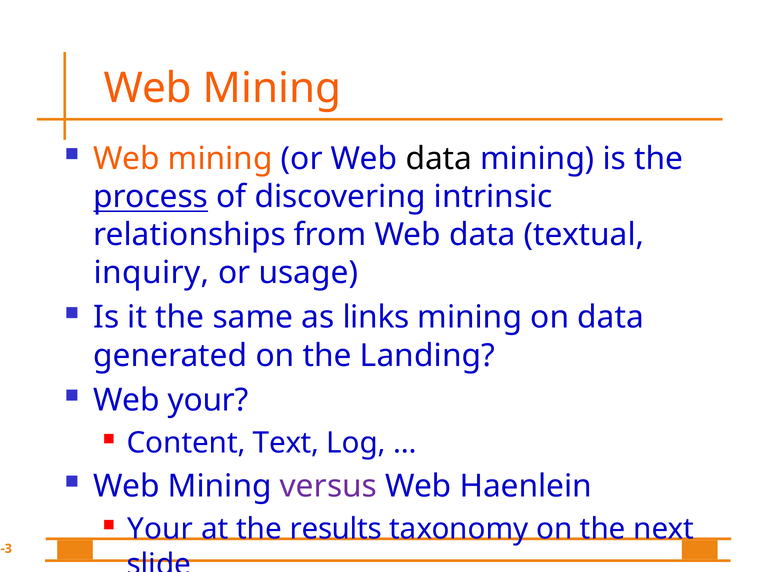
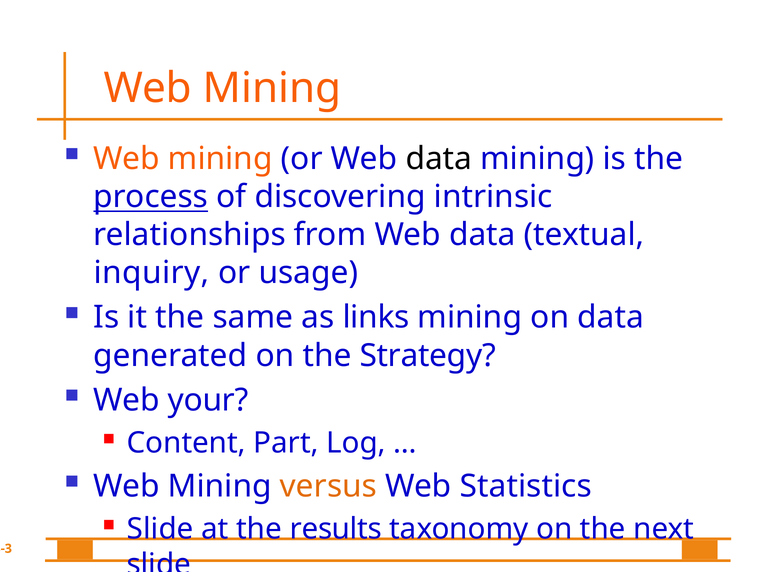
Landing: Landing -> Strategy (428, 355)
Text: Text -> Part (286, 442)
versus colour: purple -> orange (328, 486)
Haenlein: Haenlein -> Statistics (526, 486)
Your: Your -> Slide (160, 528)
